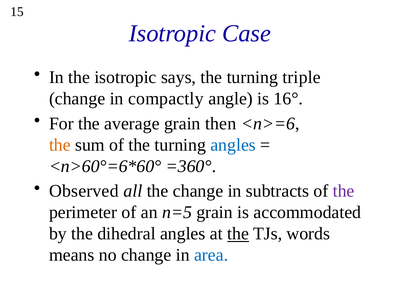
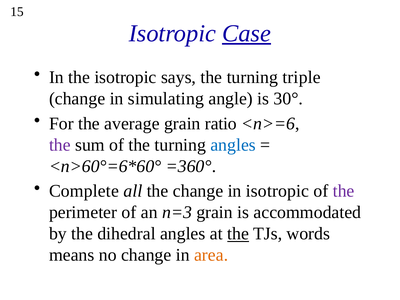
Case underline: none -> present (247, 33)
compactly: compactly -> simulating (166, 99)
16°: 16° -> 30° (288, 99)
then: then -> ratio (221, 123)
the colour: orange -> purple (60, 145)
Observed: Observed -> Complete (84, 191)
in subtracts: subtracts -> isotropic (277, 191)
n=5: n=5 -> n=3 (177, 212)
area colour: blue -> orange (211, 255)
